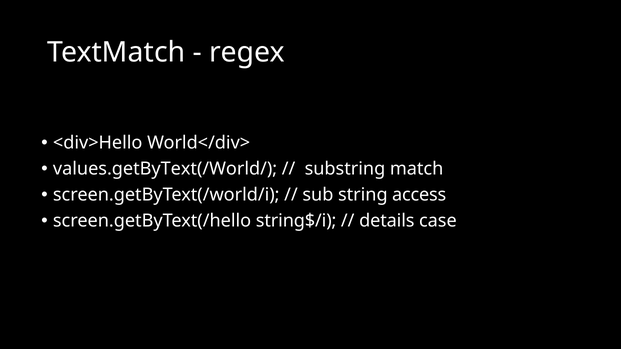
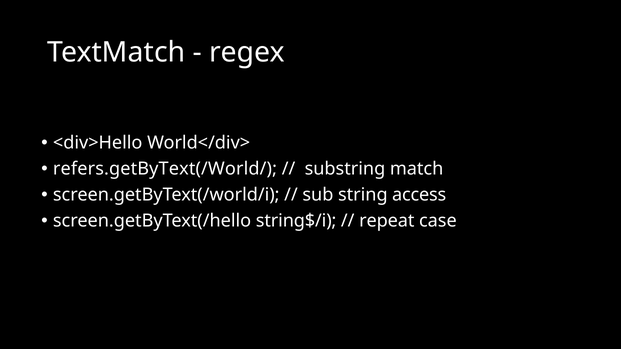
values.getByText(/World/: values.getByText(/World/ -> refers.getByText(/World/ (165, 169)
details: details -> repeat (387, 221)
